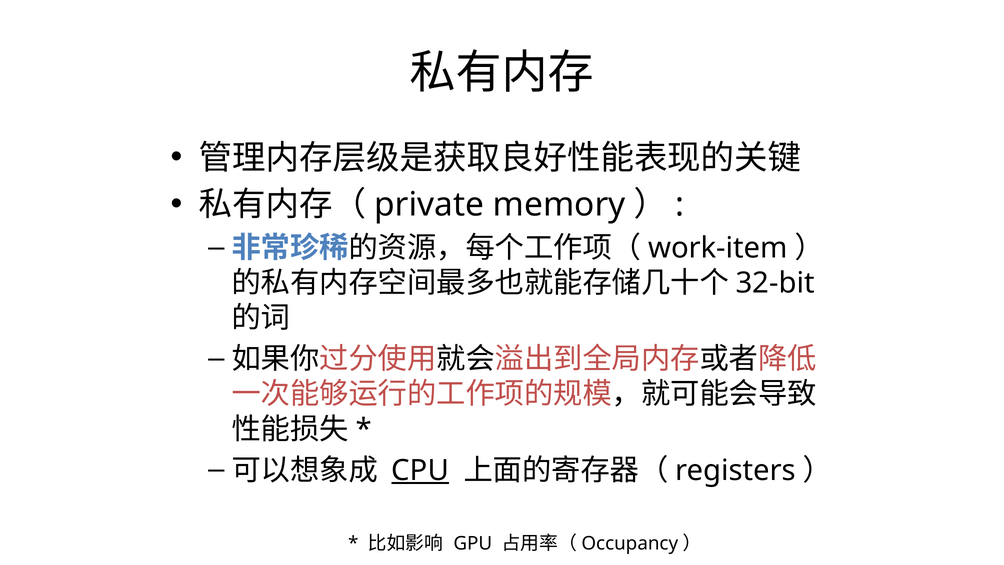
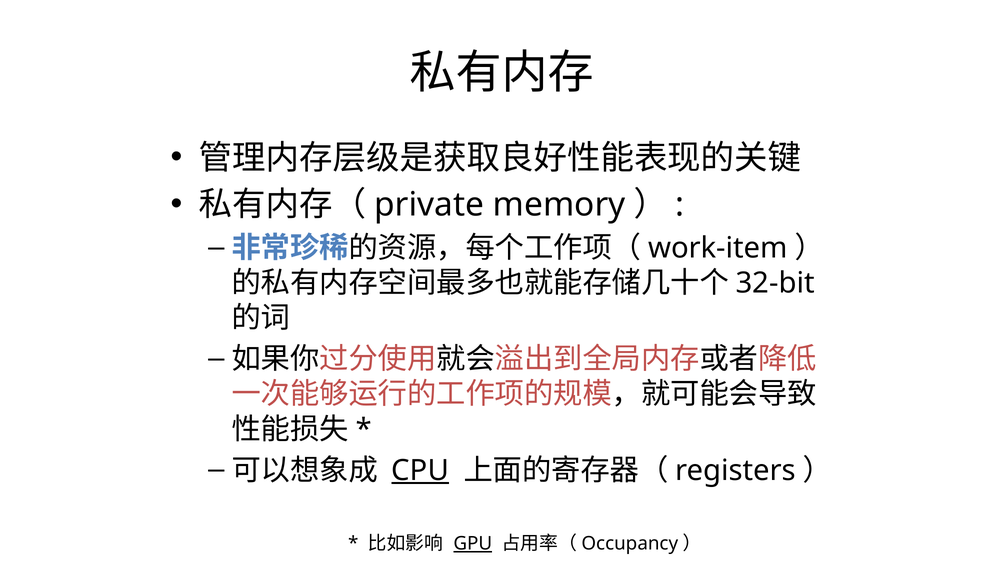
GPU underline: none -> present (473, 543)
